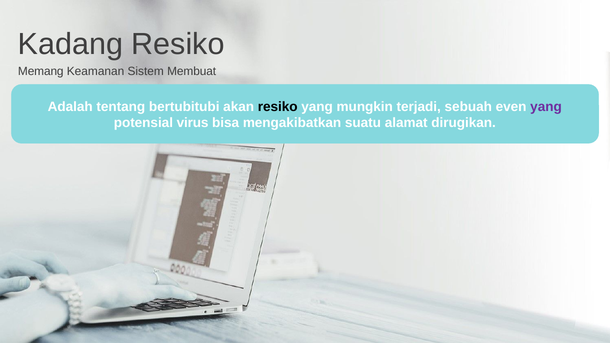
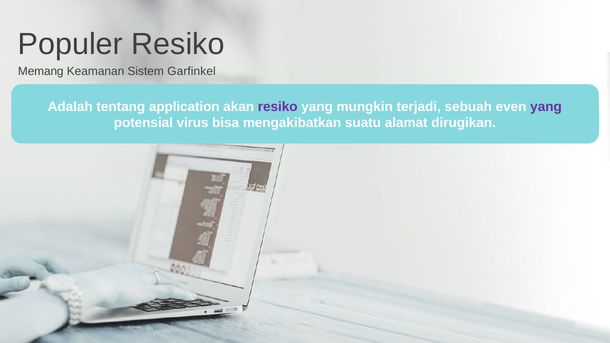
Kadang: Kadang -> Populer (70, 44)
Membuat: Membuat -> Garfinkel (192, 71)
bertubitubi: bertubitubi -> application (184, 107)
resiko colour: black -> purple (278, 107)
